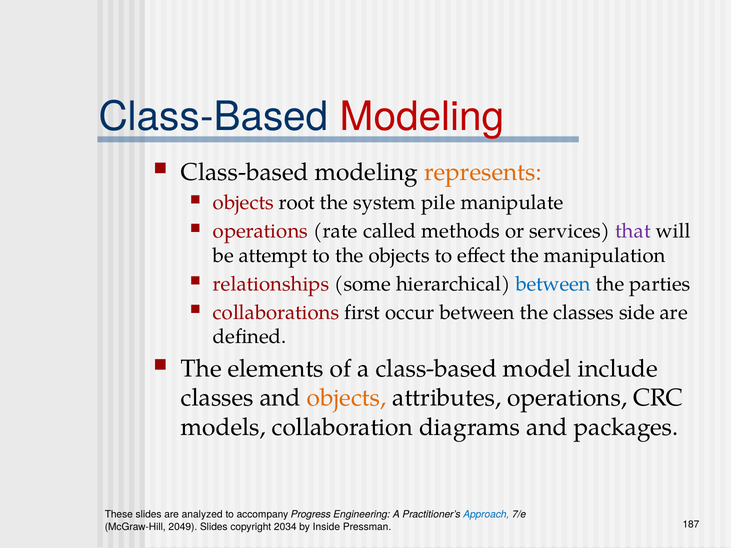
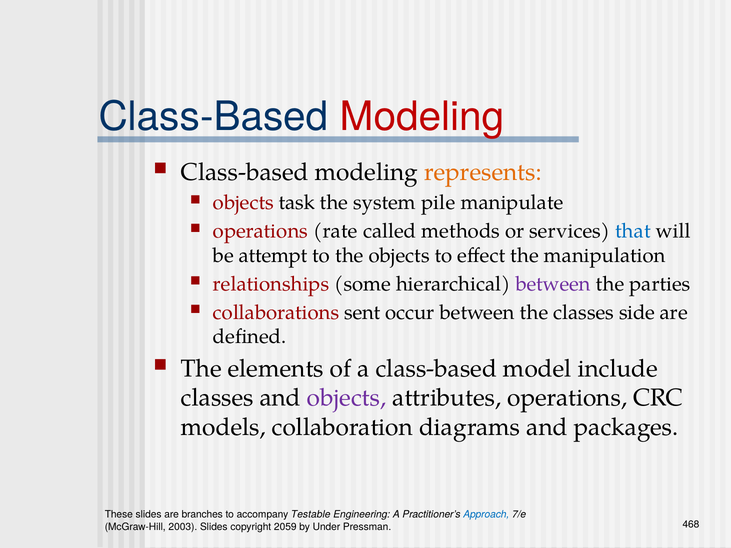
root: root -> task (297, 203)
that colour: purple -> blue (633, 231)
between colour: blue -> purple (553, 284)
first: first -> sent (362, 313)
objects colour: orange -> purple (347, 398)
analyzed: analyzed -> branches (202, 515)
Progress: Progress -> Testable (311, 515)
2049: 2049 -> 2003 (183, 527)
2034: 2034 -> 2059 (285, 527)
Inside: Inside -> Under (326, 527)
187: 187 -> 468 (691, 525)
